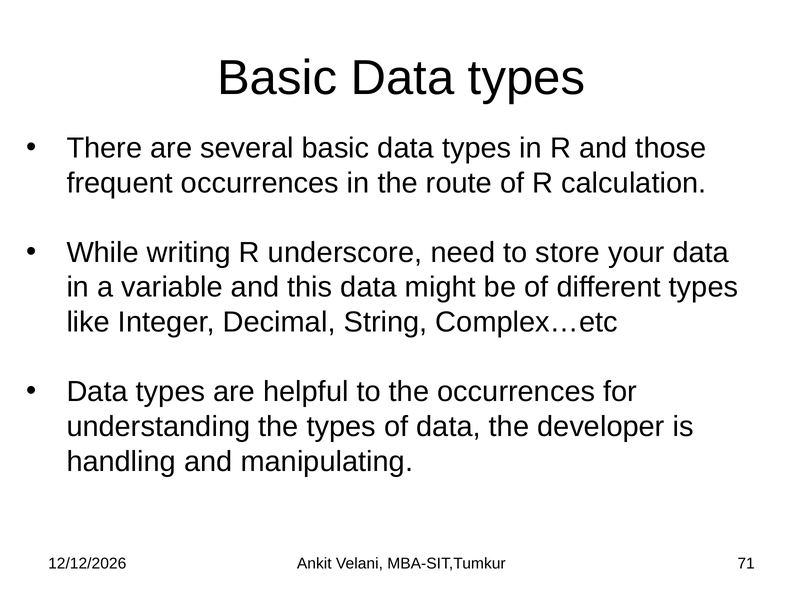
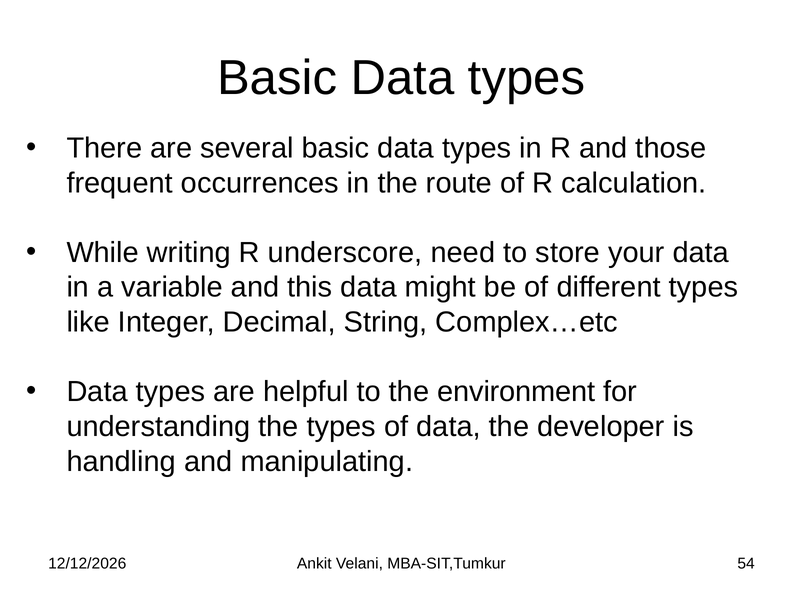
the occurrences: occurrences -> environment (516, 391)
71: 71 -> 54 (746, 563)
